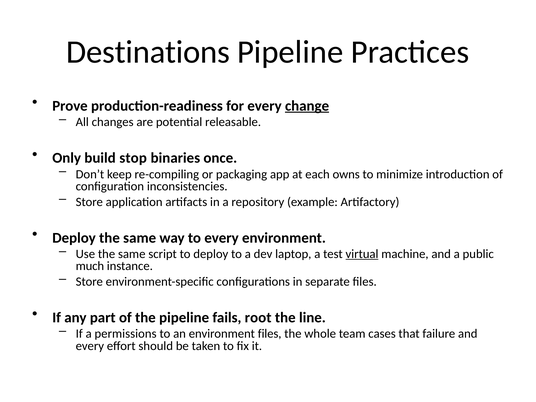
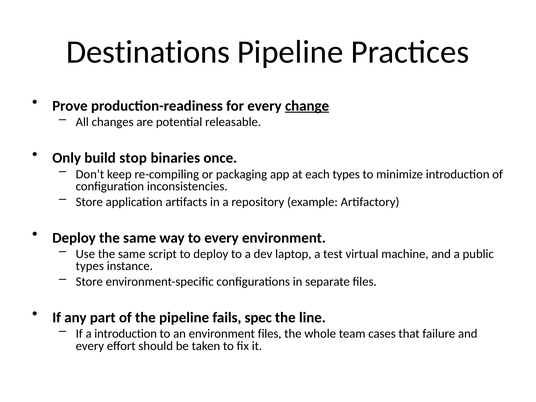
each owns: owns -> types (346, 174)
virtual underline: present -> none (362, 254)
much: much -> types (90, 266)
root: root -> spec (258, 318)
a permissions: permissions -> introduction (126, 334)
